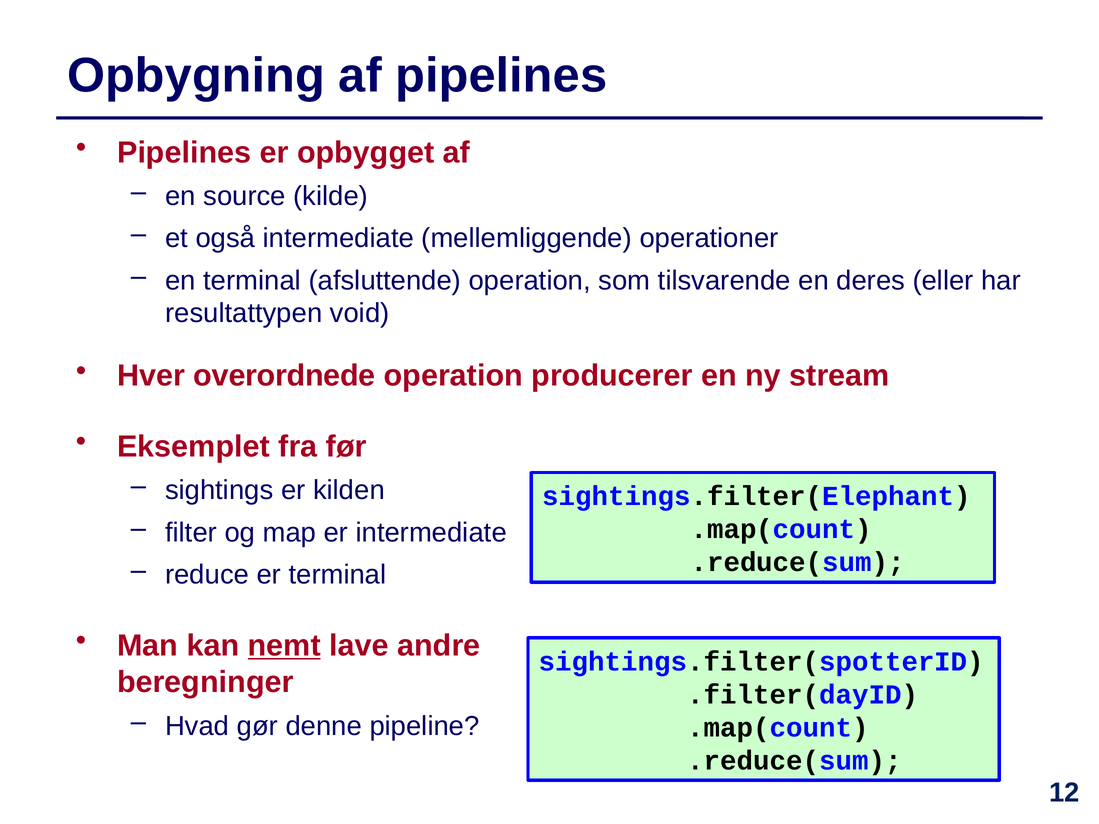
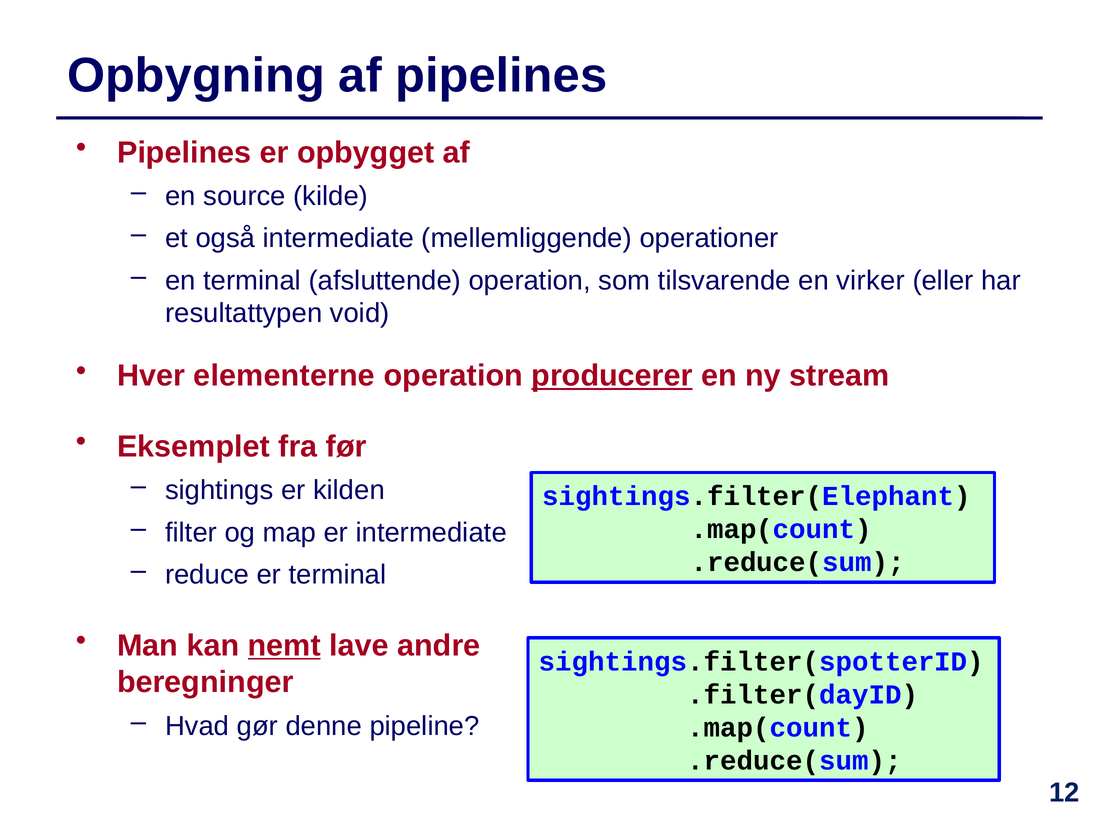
deres: deres -> virker (871, 281)
overordnede: overordnede -> elementerne (284, 376)
producerer underline: none -> present (612, 376)
